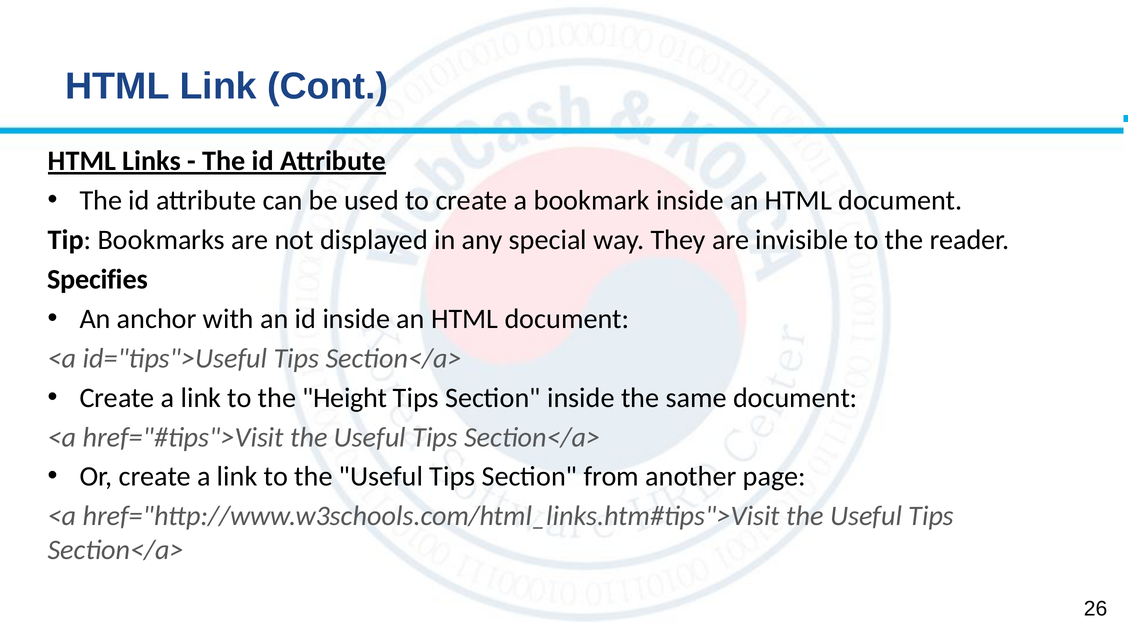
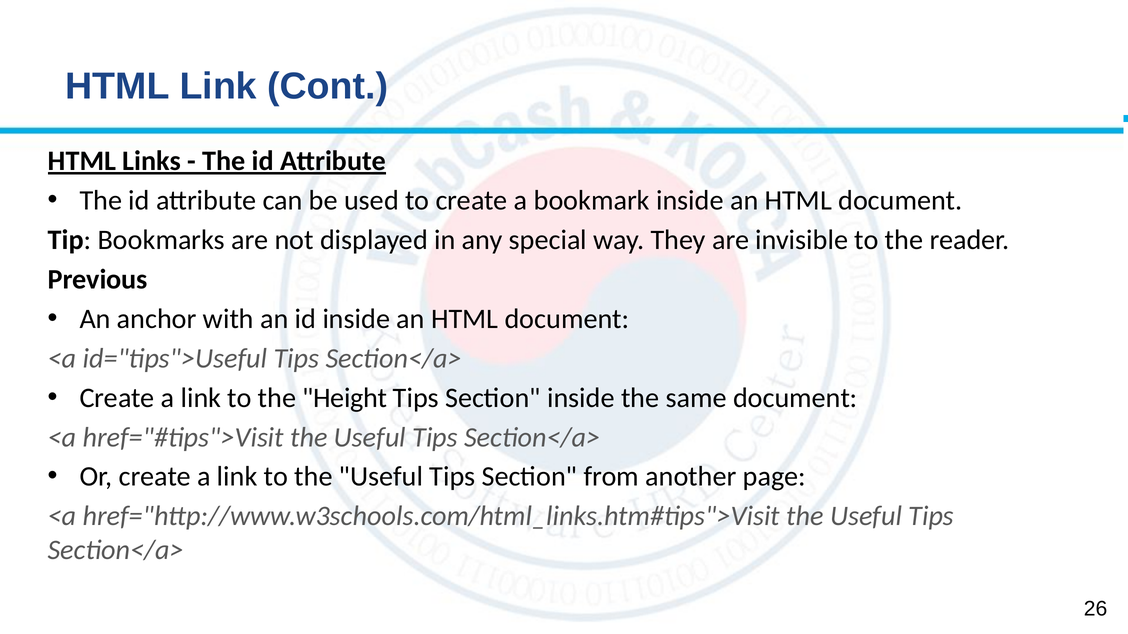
Specifies: Specifies -> Previous (98, 280)
